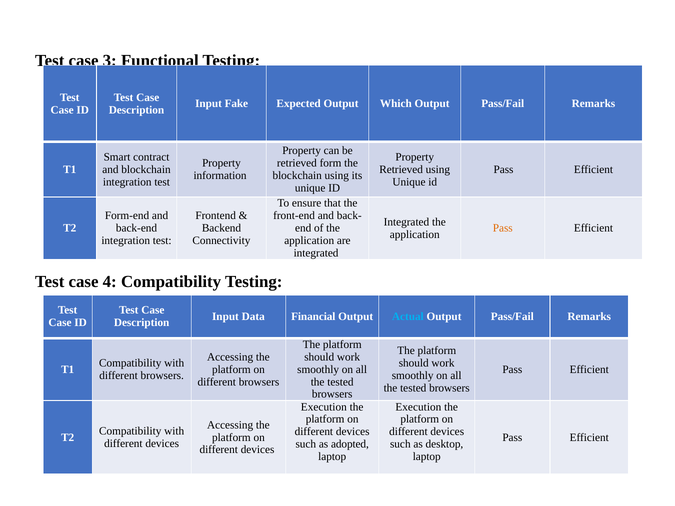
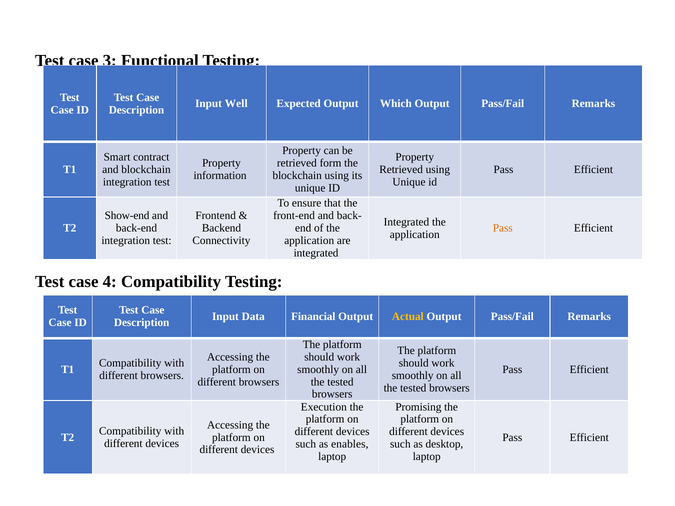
Fake: Fake -> Well (236, 104)
Form-end: Form-end -> Show-end (127, 216)
Actual colour: light blue -> yellow (408, 317)
Execution: Execution -> Promising (418, 407)
adopted: adopted -> enables (350, 444)
